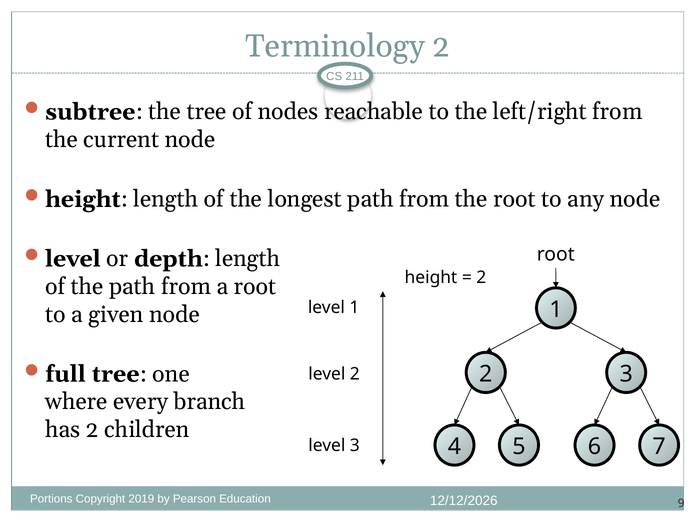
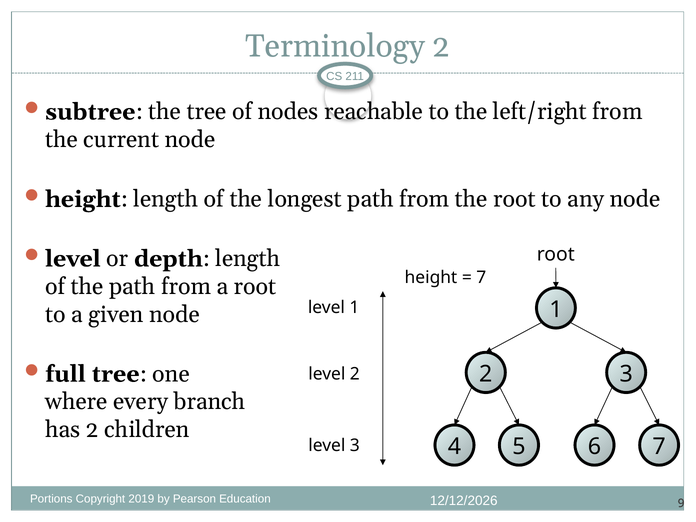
2: 2 -> 7 (481, 277)
